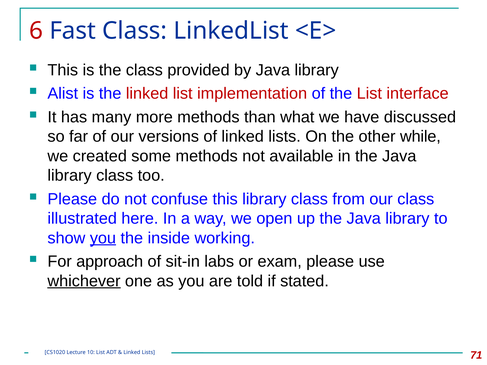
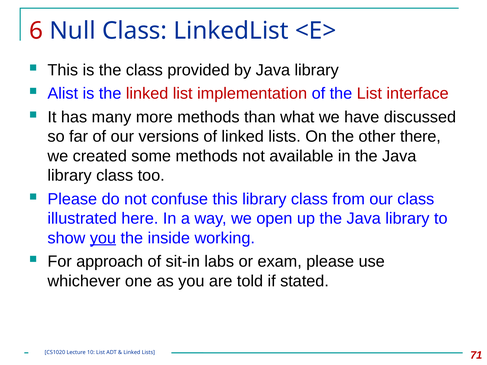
Fast: Fast -> Null (73, 31)
while: while -> there (420, 137)
whichever underline: present -> none (84, 281)
